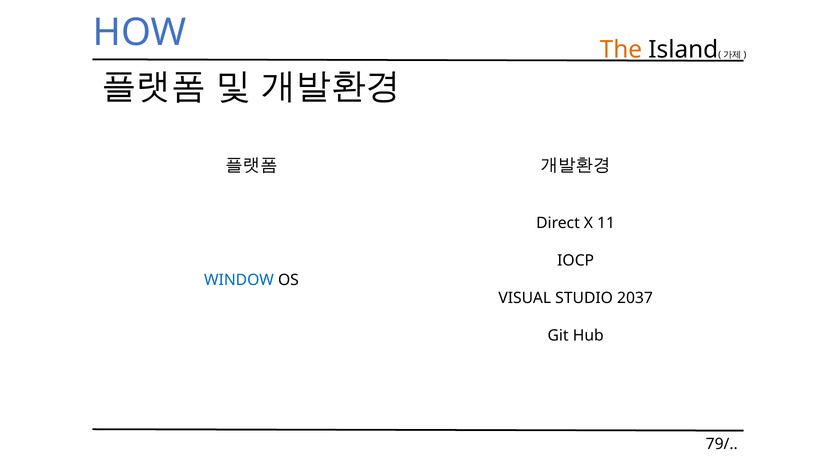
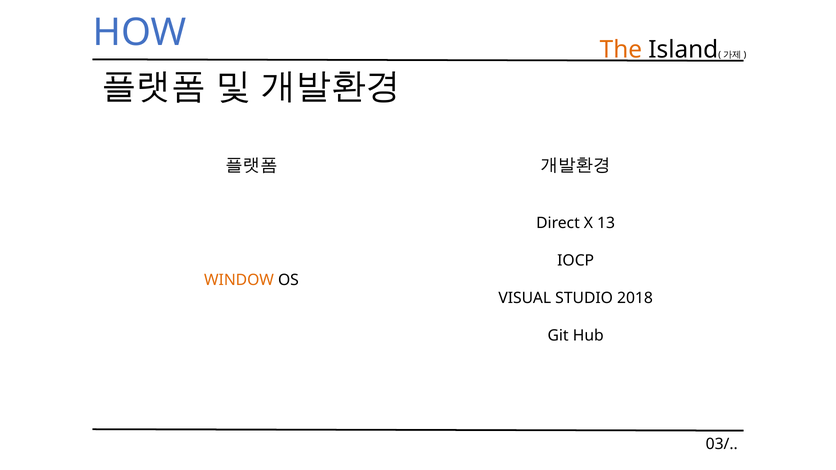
11: 11 -> 13 (606, 223)
WINDOW colour: blue -> orange (239, 280)
2037: 2037 -> 2018 (635, 298)
79/: 79/ -> 03/ (722, 444)
